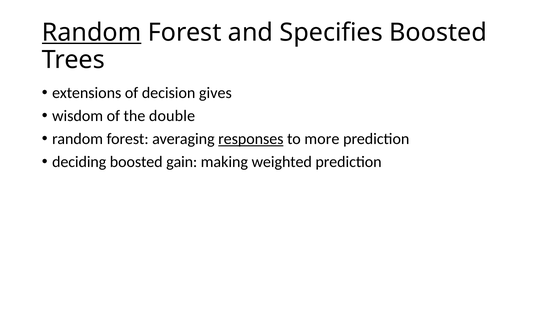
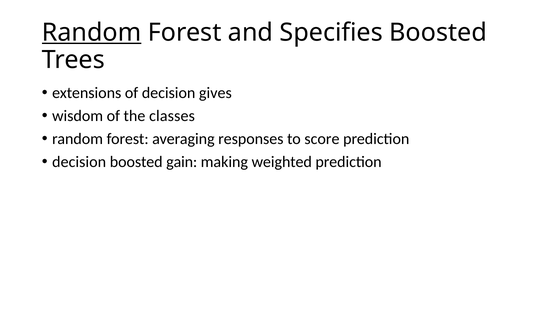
double: double -> classes (172, 116)
responses underline: present -> none (251, 139)
more: more -> score (322, 139)
deciding: deciding -> decision (79, 162)
